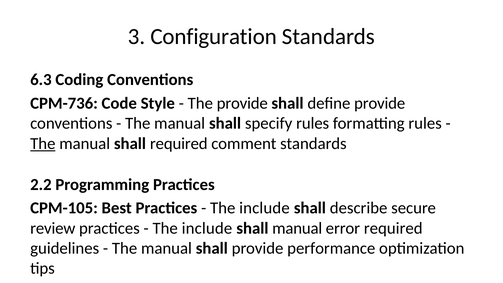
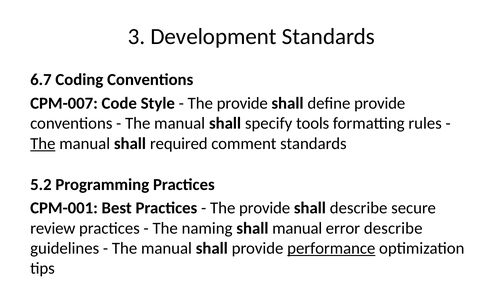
Configuration: Configuration -> Development (214, 36)
6.3: 6.3 -> 6.7 (41, 80)
CPM-736: CPM-736 -> CPM-007 (64, 103)
specify rules: rules -> tools (313, 123)
2.2: 2.2 -> 5.2 (41, 185)
CPM-105: CPM-105 -> CPM-001 (64, 208)
include: include -> provide (265, 208)
include: include -> naming (207, 228)
error required: required -> describe (393, 228)
performance underline: none -> present (331, 248)
